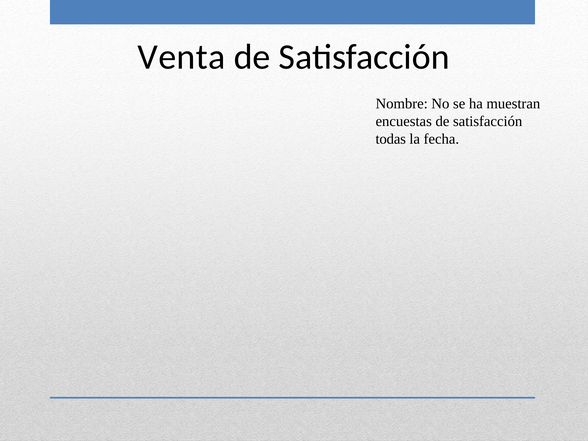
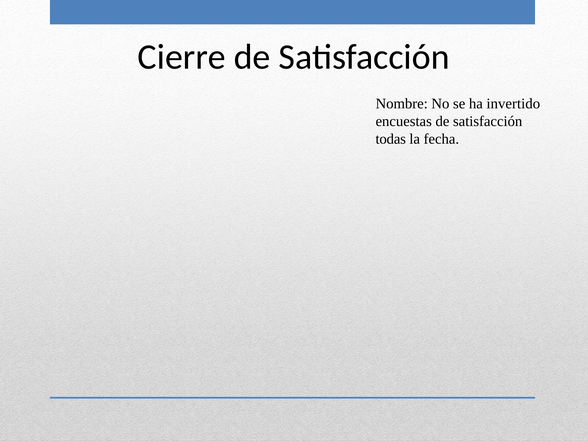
Venta: Venta -> Cierre (182, 57)
muestran: muestran -> invertido (513, 104)
